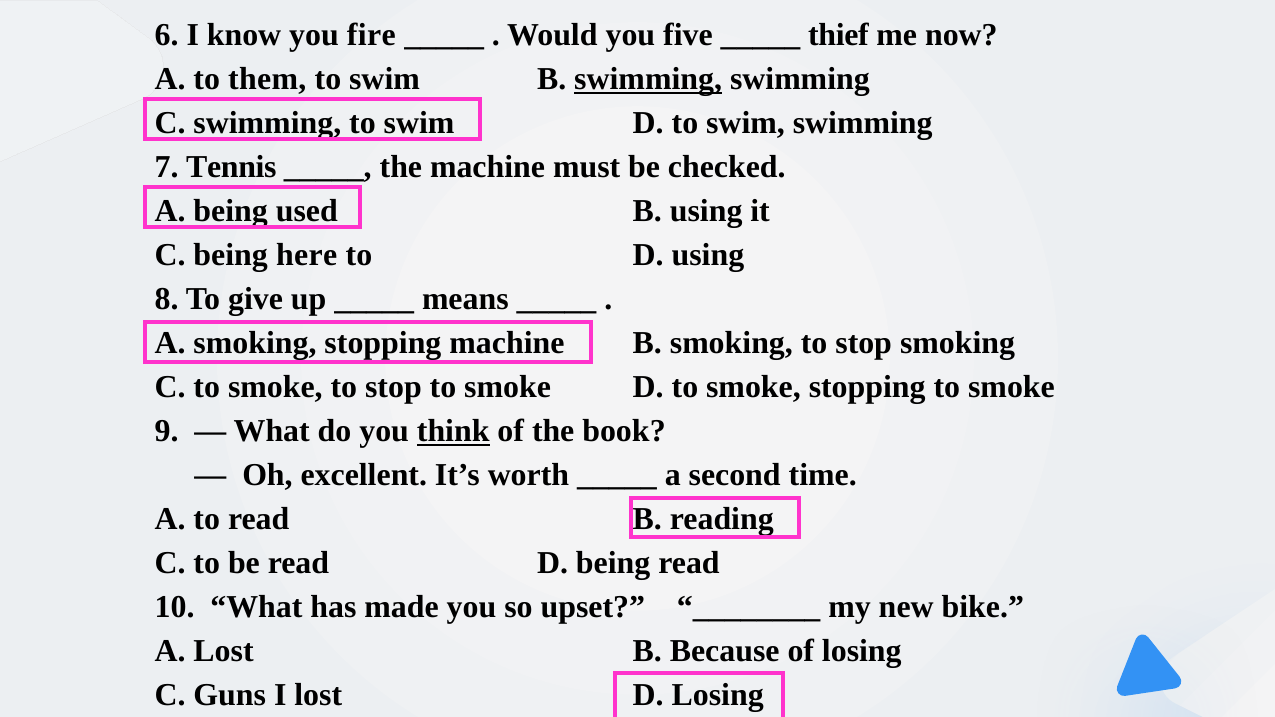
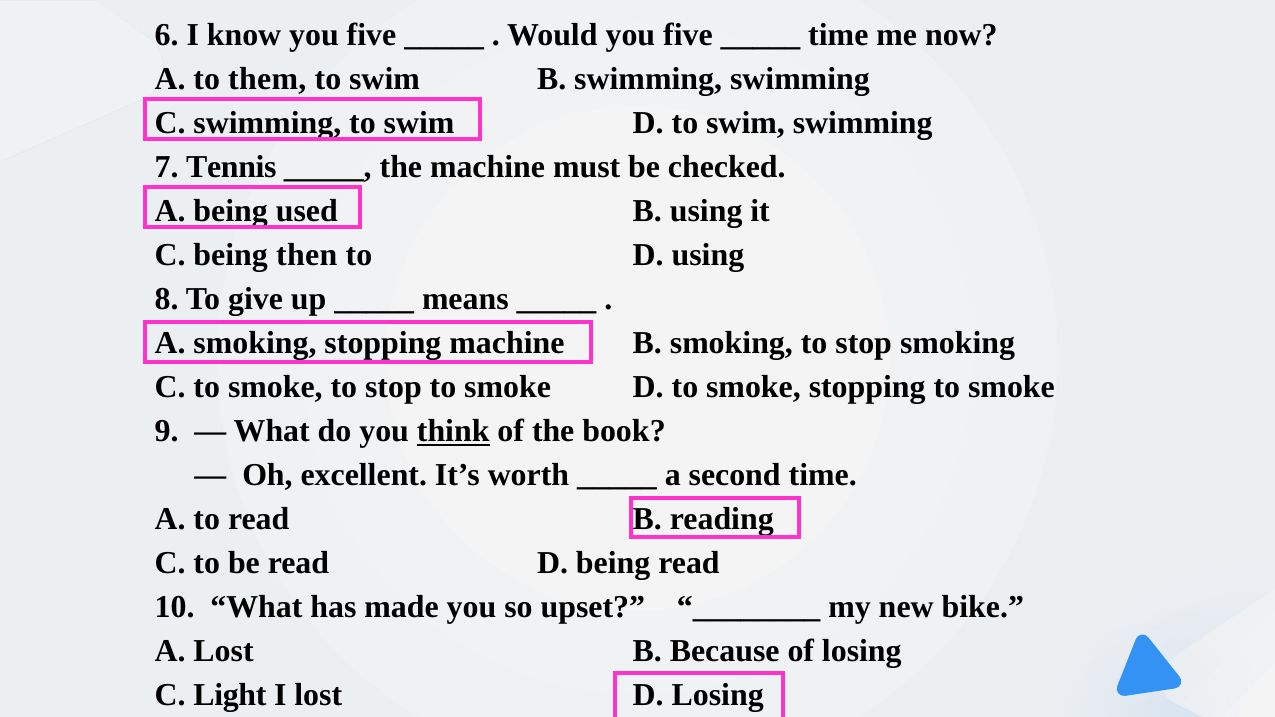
know you fire: fire -> five (371, 35)
thief: thief -> time (838, 35)
swimming underline: present -> none (648, 79)
here: here -> then (307, 255)
Guns: Guns -> Light (230, 695)
